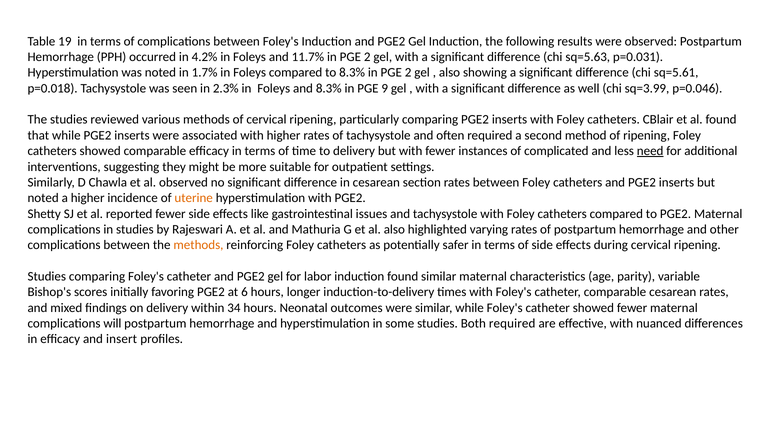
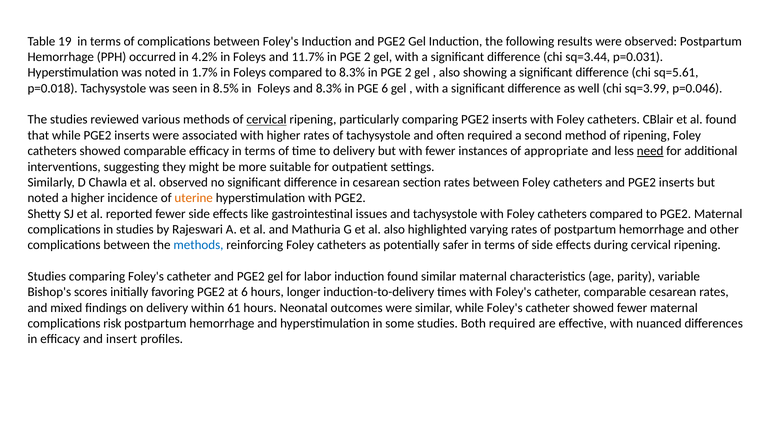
sq=5.63: sq=5.63 -> sq=3.44 (588, 57)
2.3%: 2.3% -> 8.5% (226, 88)
PGE 9: 9 -> 6 (385, 88)
cervical underline: none -> present (267, 120)
complicated: complicated -> appropriate (556, 151)
methods colour: orange -> blue (198, 245)
34: 34 -> 61 (234, 307)
will: will -> risk (112, 323)
